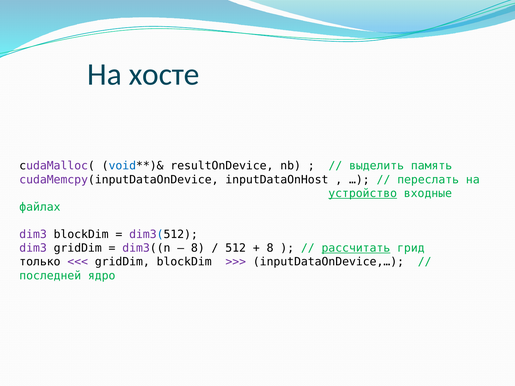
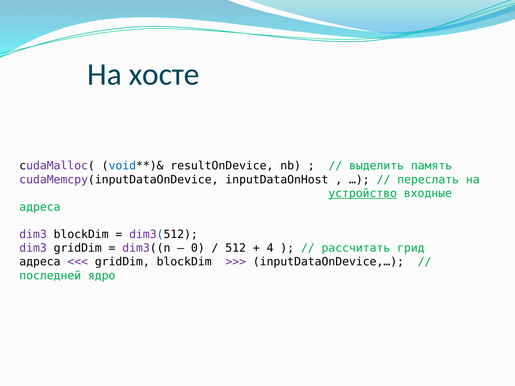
файлах: файлах -> адреса (40, 207)
8: 8 -> 0 (198, 248)
8: 8 -> 4 (270, 248)
рассчитать underline: present -> none (356, 248)
только: только -> адреса (40, 262)
